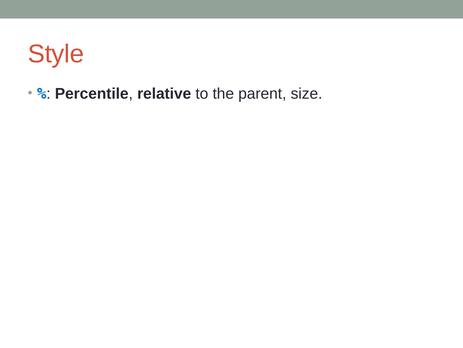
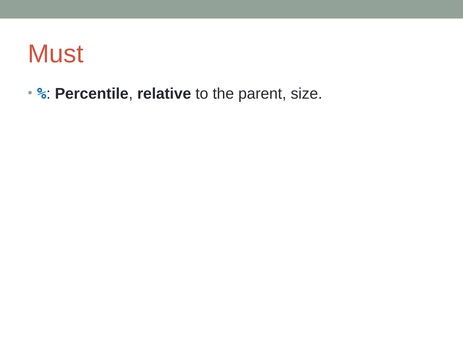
Style: Style -> Must (56, 54)
